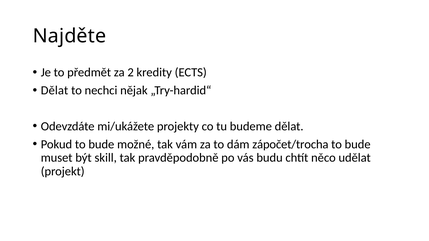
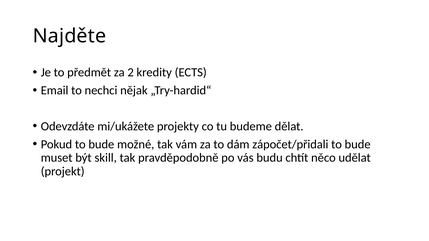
Dělat: Dělat -> Email (55, 91)
zápočet/trocha: zápočet/trocha -> zápočet/přidali (290, 144)
